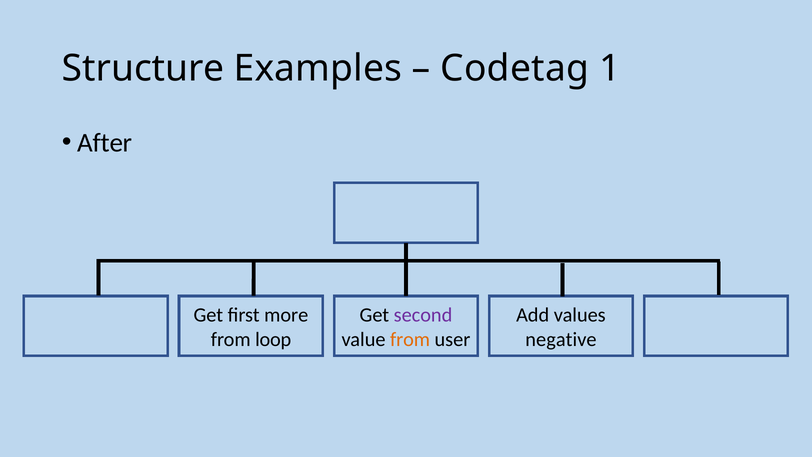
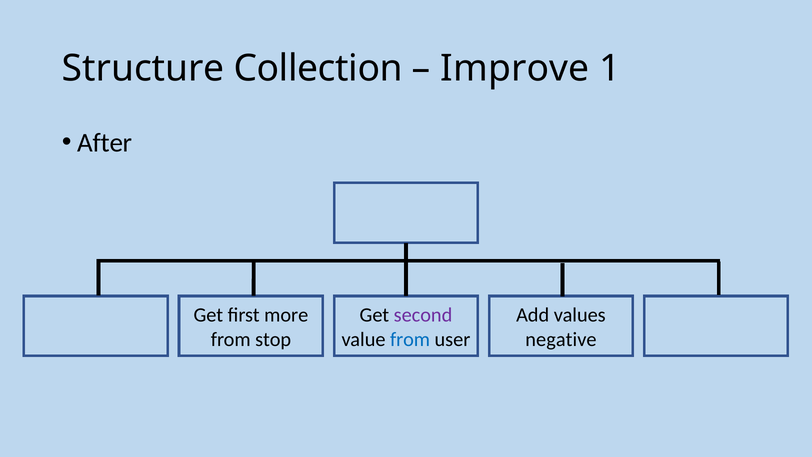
Examples: Examples -> Collection (318, 68)
Codetag: Codetag -> Improve (515, 68)
loop: loop -> stop (273, 339)
from colour: orange -> blue (410, 339)
